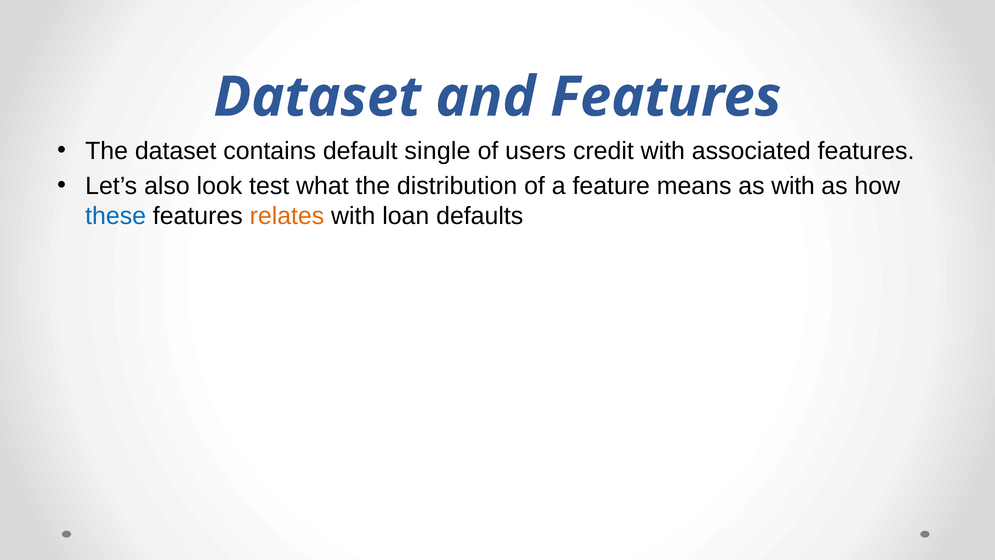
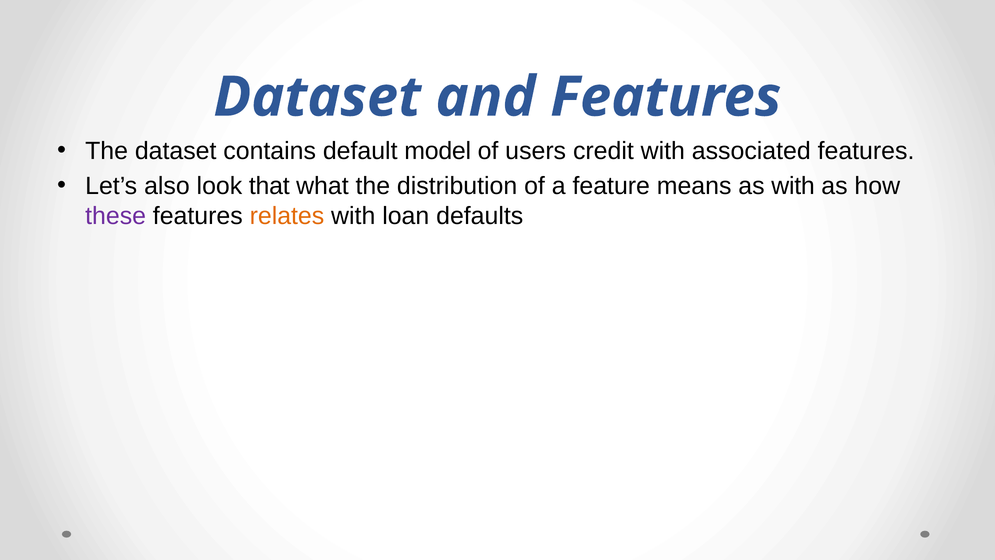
single: single -> model (438, 151)
test: test -> that (269, 186)
these colour: blue -> purple (116, 216)
